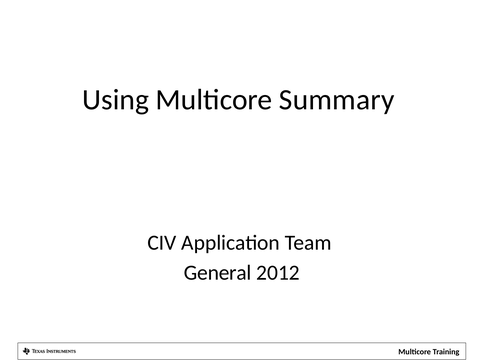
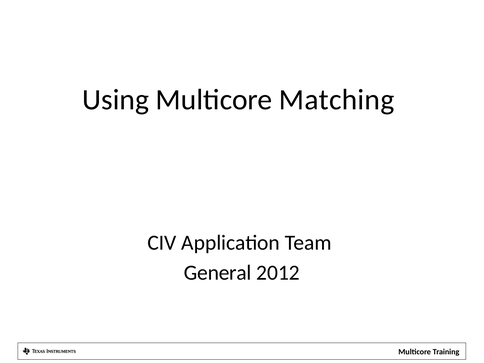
Summary: Summary -> Matching (337, 100)
